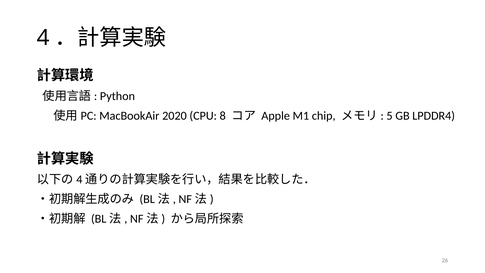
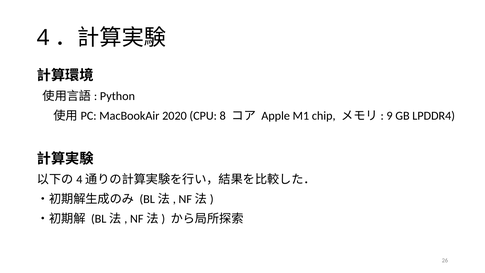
5: 5 -> 9 (390, 116)
